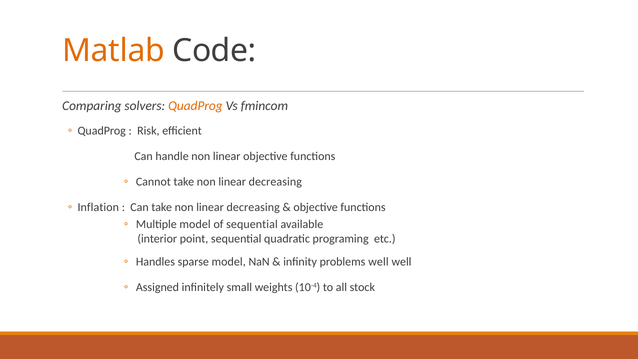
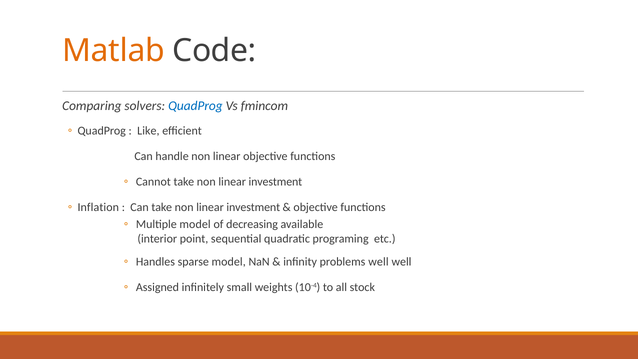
QuadProg colour: orange -> blue (195, 106)
Risk: Risk -> Like (148, 131)
decreasing: decreasing -> investment (275, 182)
decreasing: decreasing -> investment (253, 207)
of sequential: sequential -> decreasing (252, 224)
